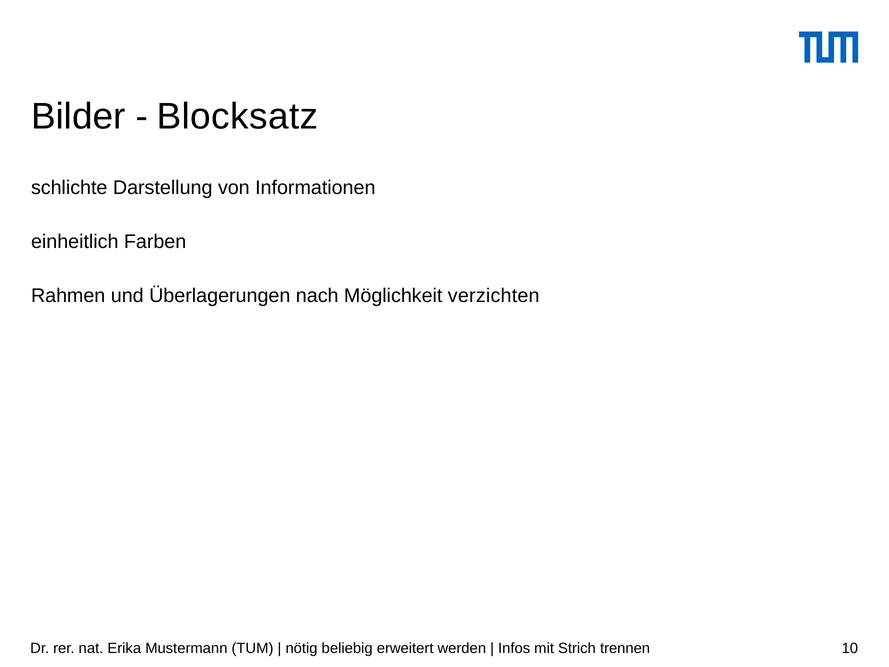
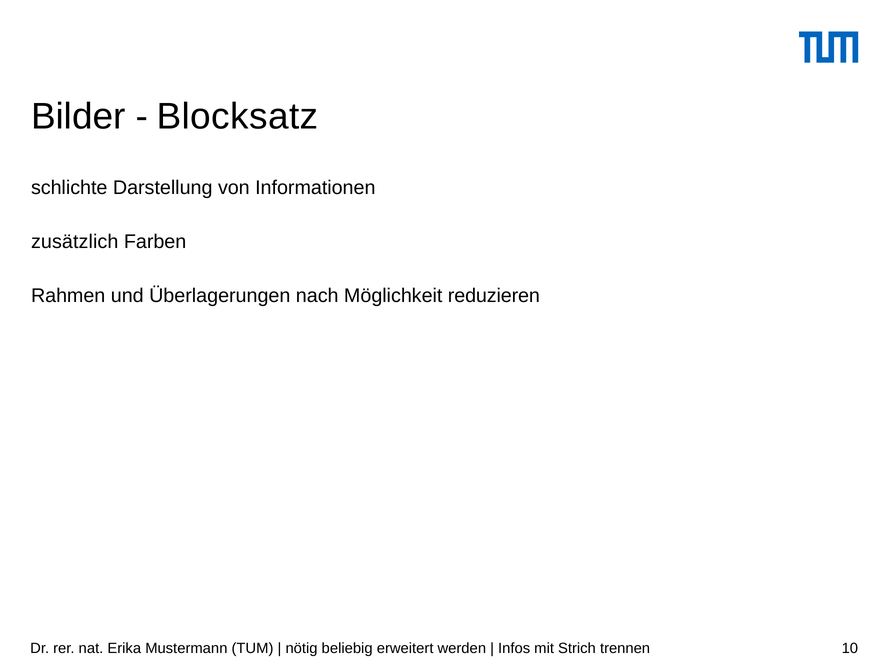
einheitlich: einheitlich -> zusätzlich (75, 242)
verzichten: verzichten -> reduzieren (494, 296)
